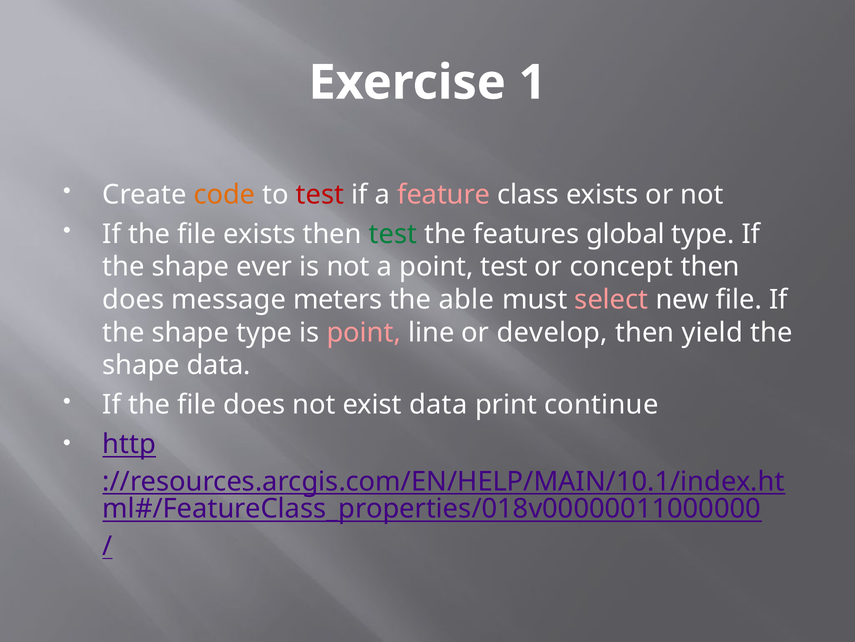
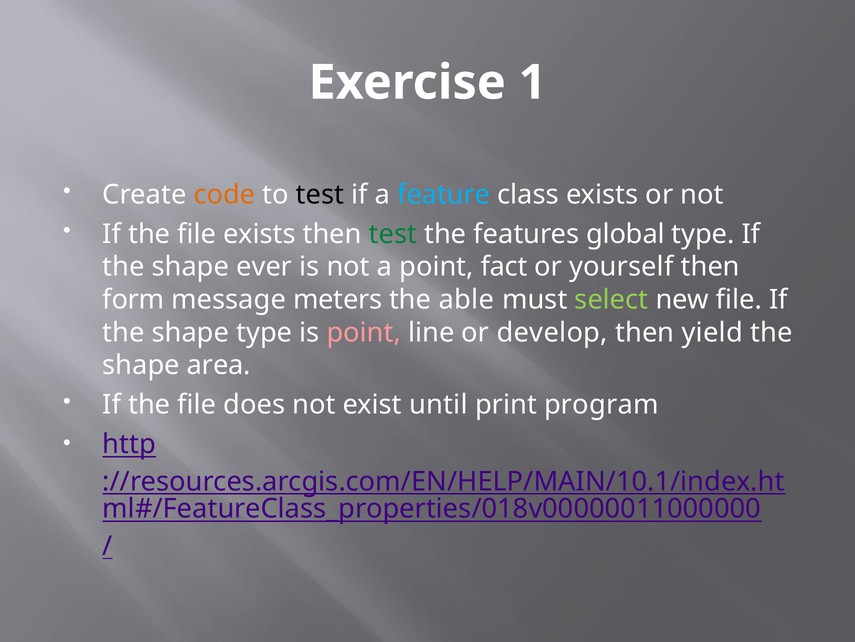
test colour: red -> black (320, 194)
feature colour: pink -> light blue (444, 194)
point test: test -> fact (504, 267)
concept: concept -> yourself (621, 267)
does: does -> form (133, 299)
select colour: pink -> light green (611, 299)
shape data: data -> area (219, 365)
exist data: data -> until (438, 404)
continue: continue -> program (601, 404)
